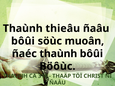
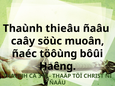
bôûi: bôûi -> caây (23, 41)
ñaéc thaùnh: thaùnh -> töôùng (58, 54)
Böôùc: Böôùc -> Haêng (58, 66)
